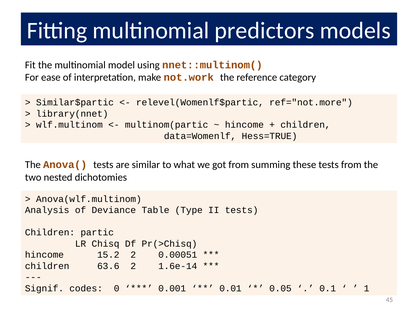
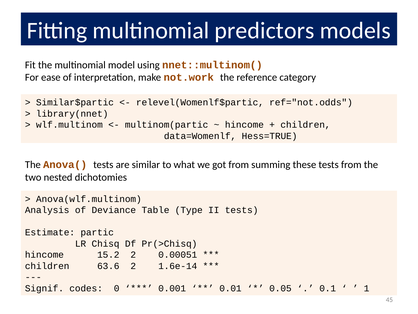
ref="not.more: ref="not.more -> ref="not.odds (311, 102)
Children: Children -> Estimate (50, 232)
